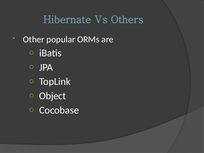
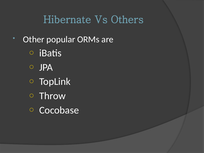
Object: Object -> Throw (52, 96)
